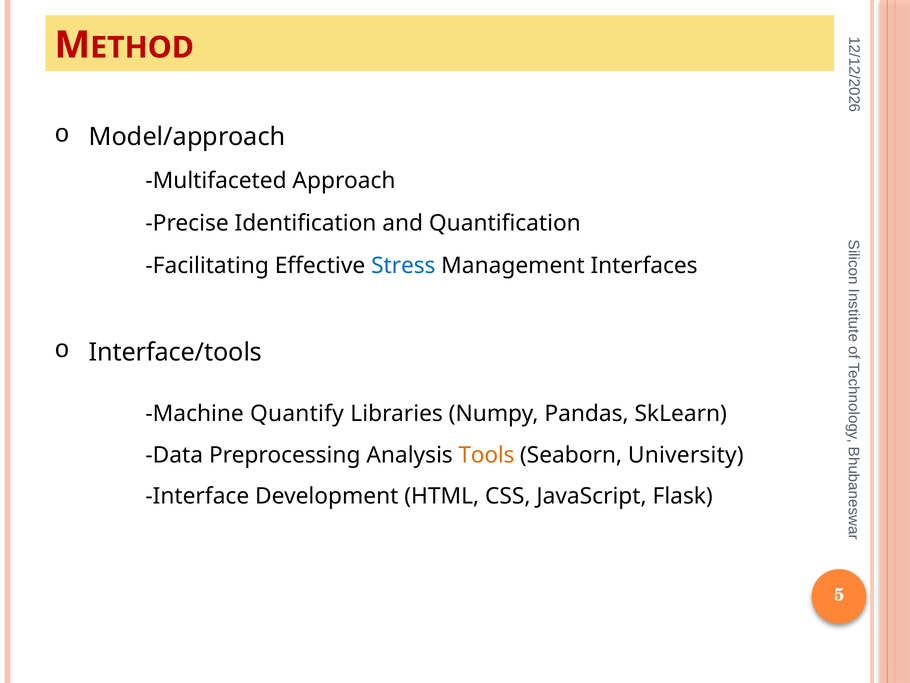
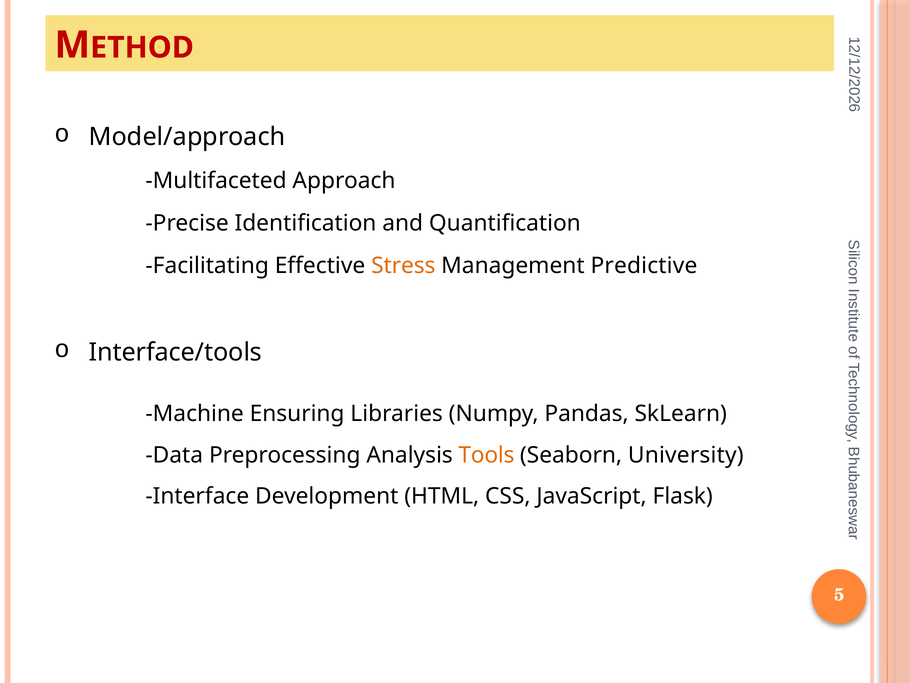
Stress colour: blue -> orange (403, 265)
Interfaces: Interfaces -> Predictive (644, 265)
Quantify: Quantify -> Ensuring (297, 413)
